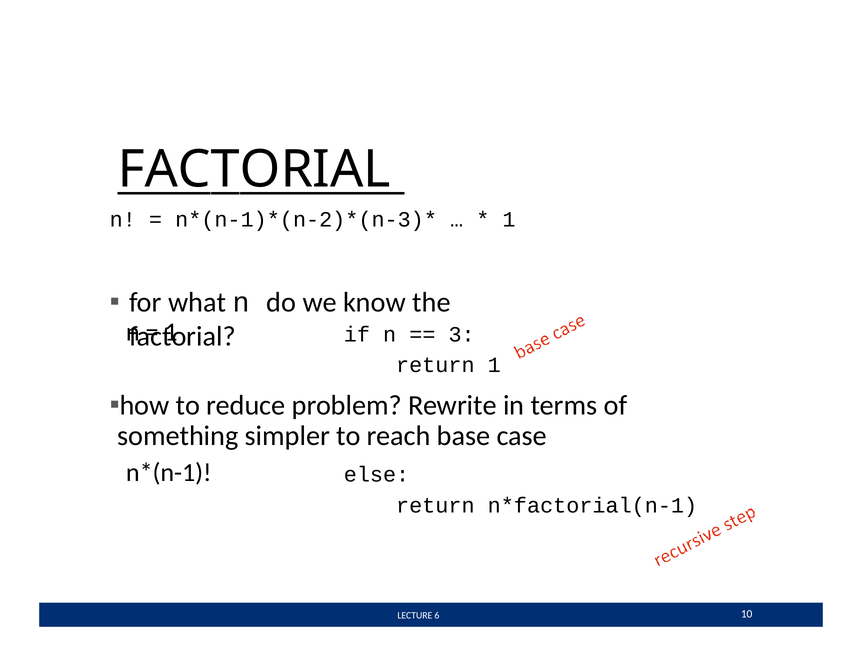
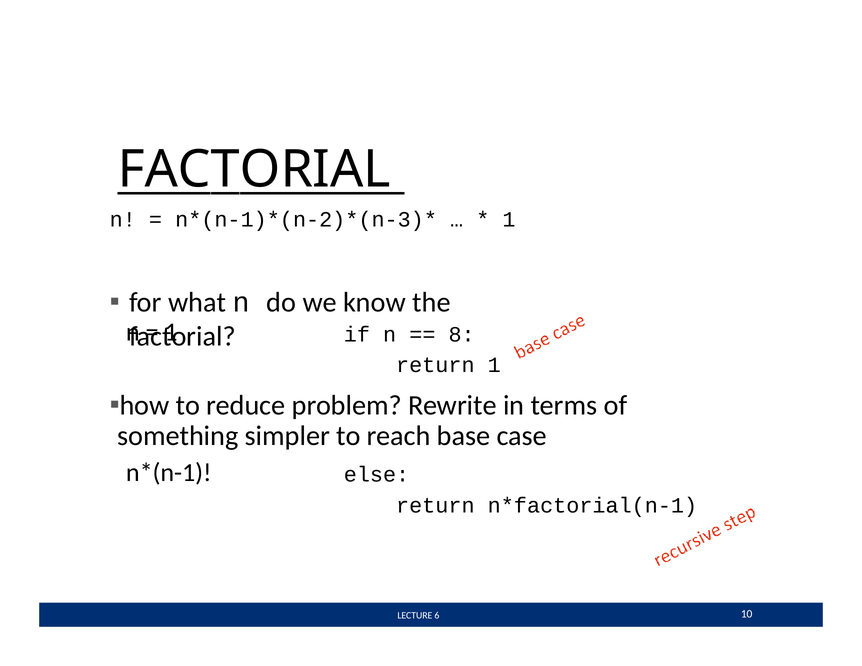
3: 3 -> 8 (462, 334)
